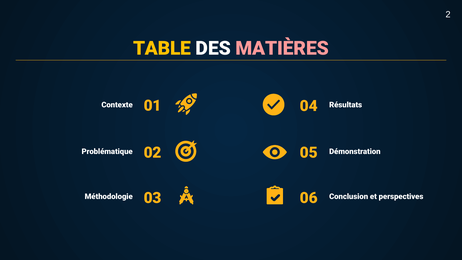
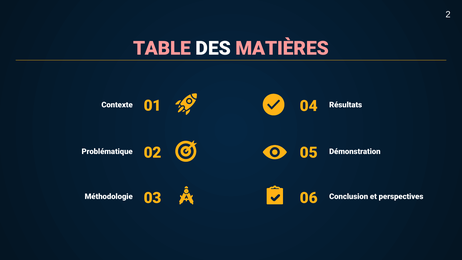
TABLE colour: yellow -> pink (162, 48)
